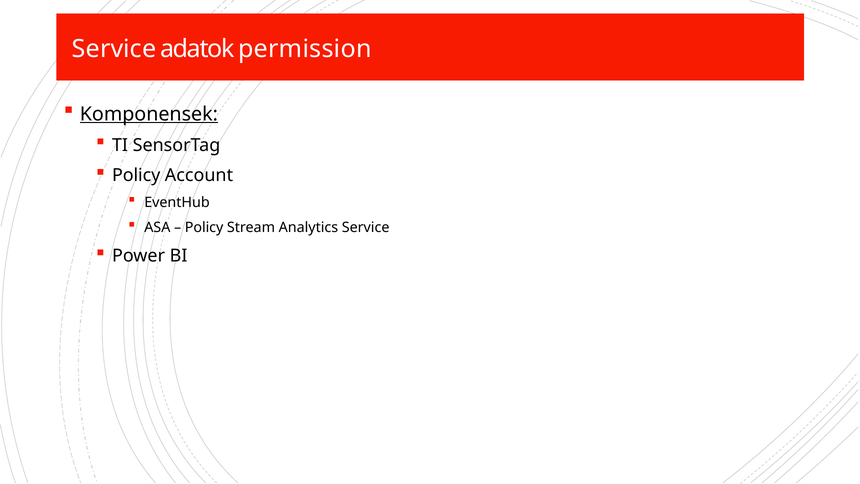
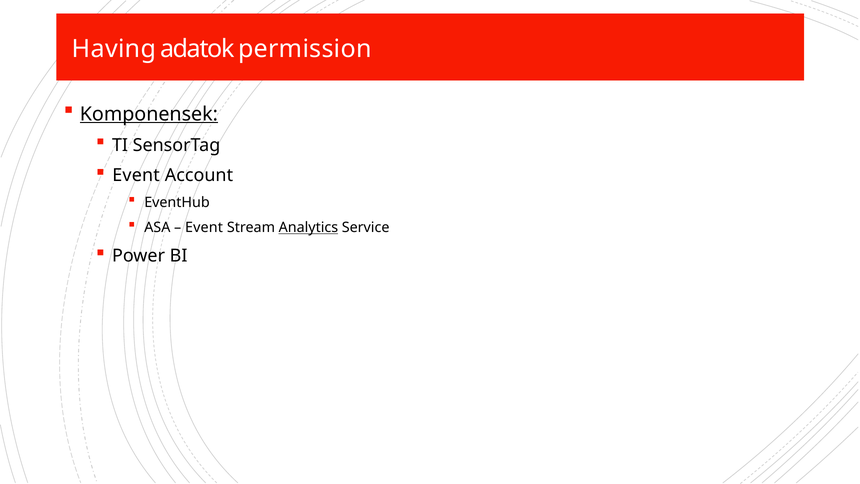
Service: Service -> Having (114, 49)
Policy: Policy -> Event (136, 175)
Policy: Policy -> Event (204, 228)
Analytics underline: none -> present (308, 228)
